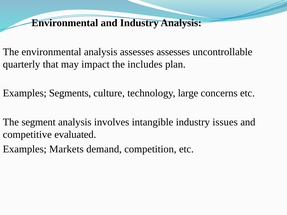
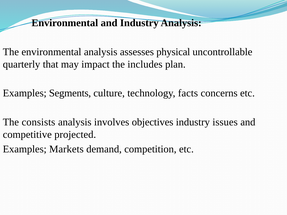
assesses assesses: assesses -> physical (173, 52)
large: large -> facts (188, 93)
segment: segment -> consists (38, 122)
intangible: intangible -> objectives (153, 122)
evaluated: evaluated -> projected (75, 135)
